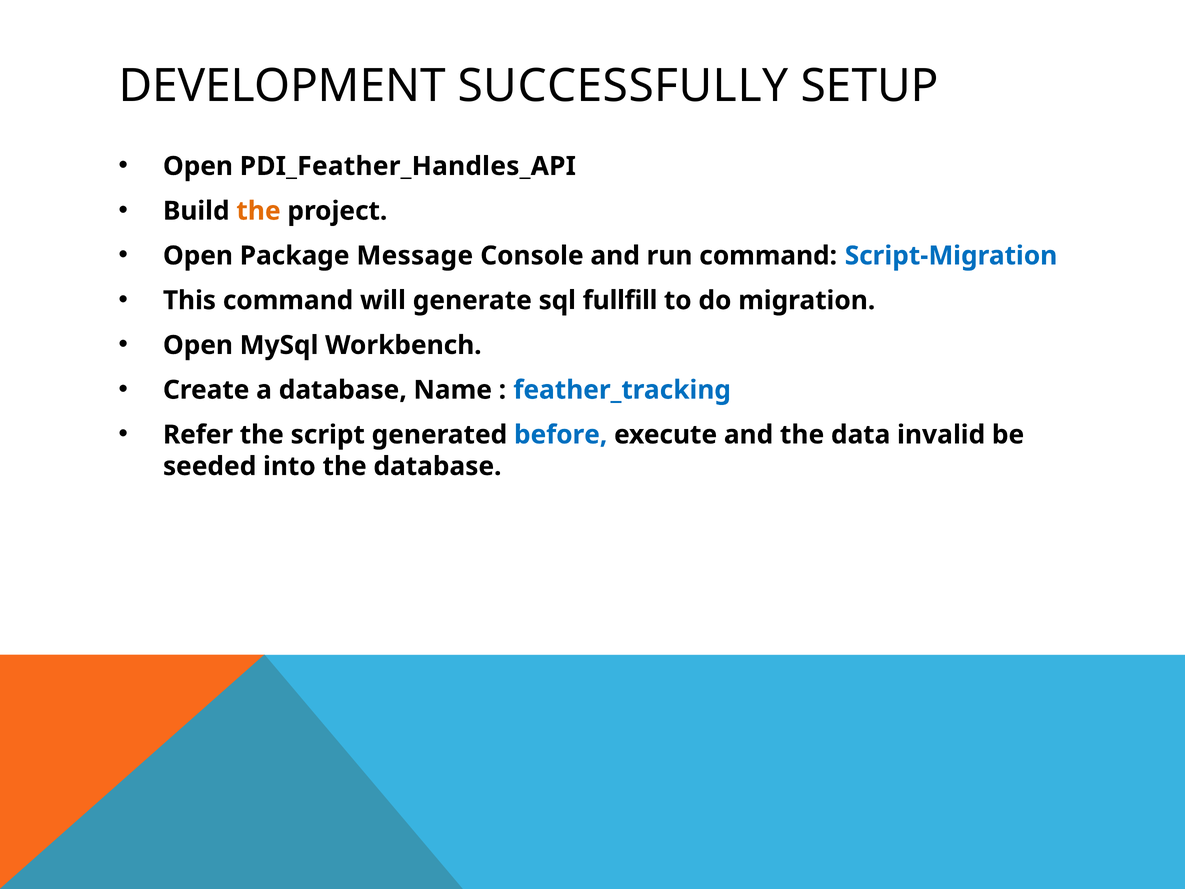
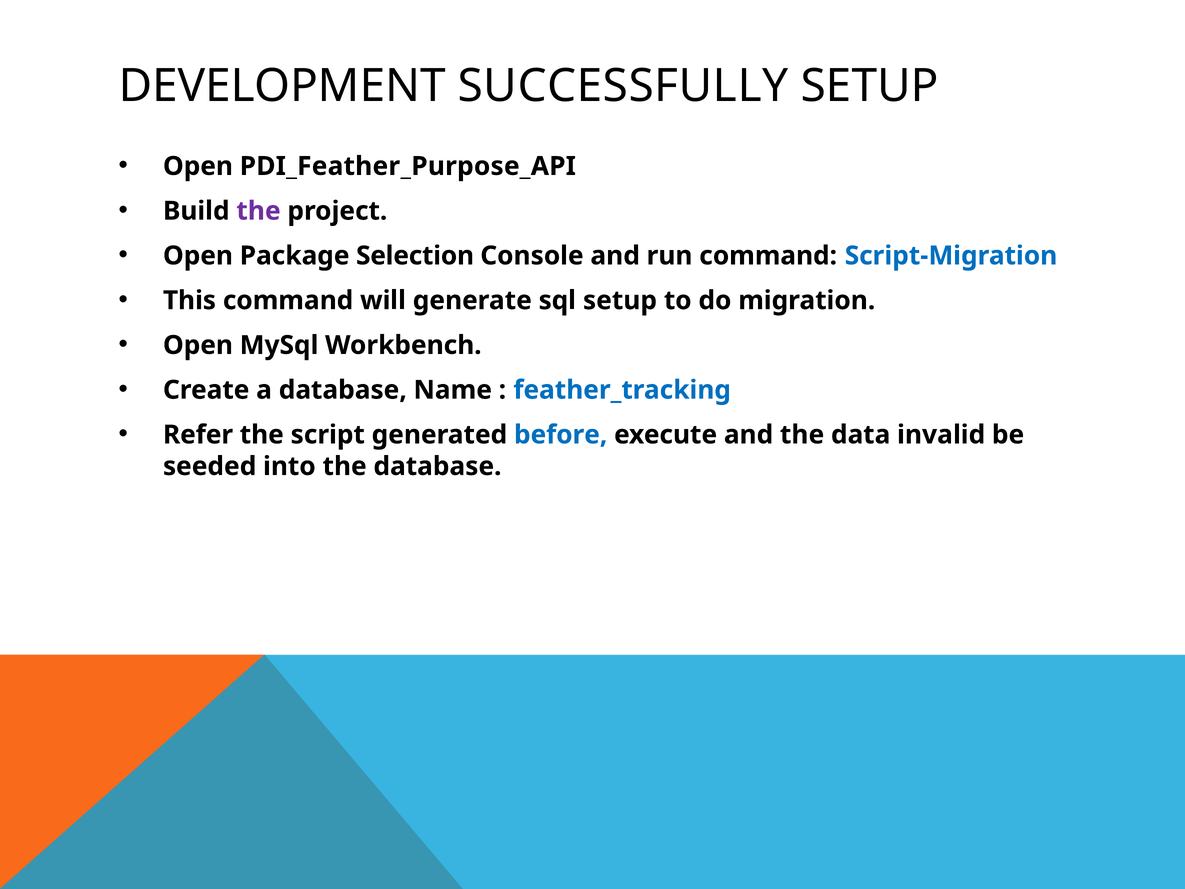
PDI_Feather_Handles_API: PDI_Feather_Handles_API -> PDI_Feather_Purpose_API (408, 166)
the colour: orange -> purple (258, 211)
Message: Message -> Selection (415, 256)
sql fullfill: fullfill -> setup (620, 300)
